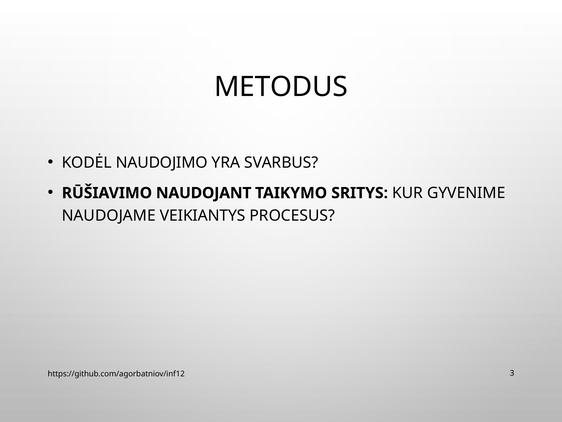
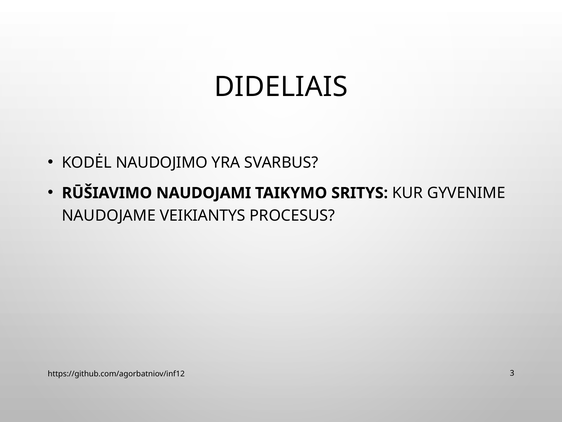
METODUS: METODUS -> DIDELIAIS (281, 87)
NAUDOJANT: NAUDOJANT -> NAUDOJAMI (204, 193)
